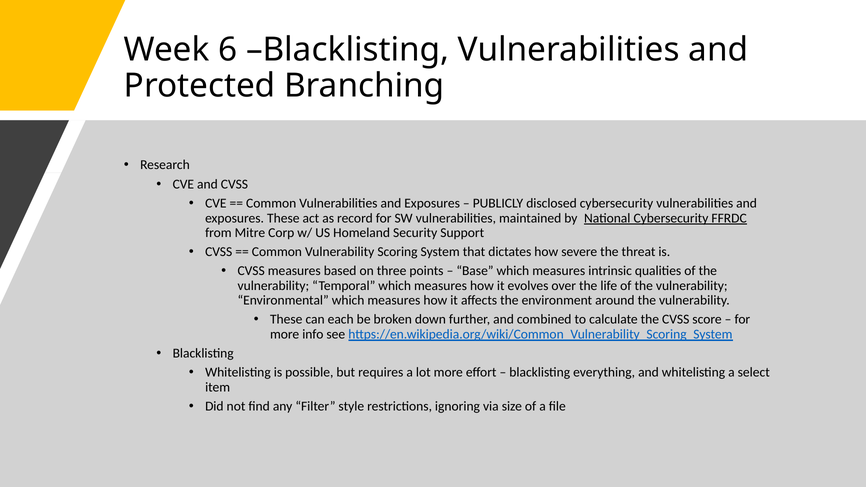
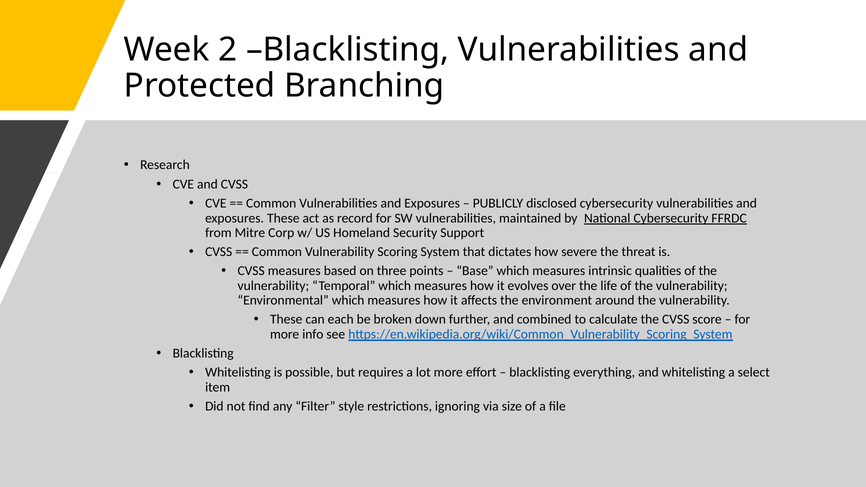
6: 6 -> 2 (228, 50)
